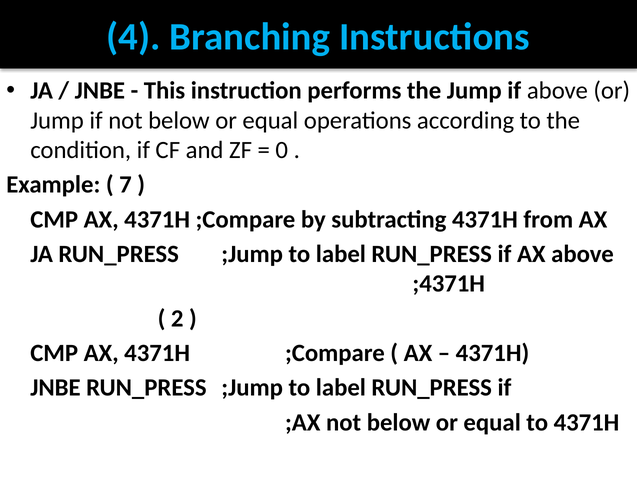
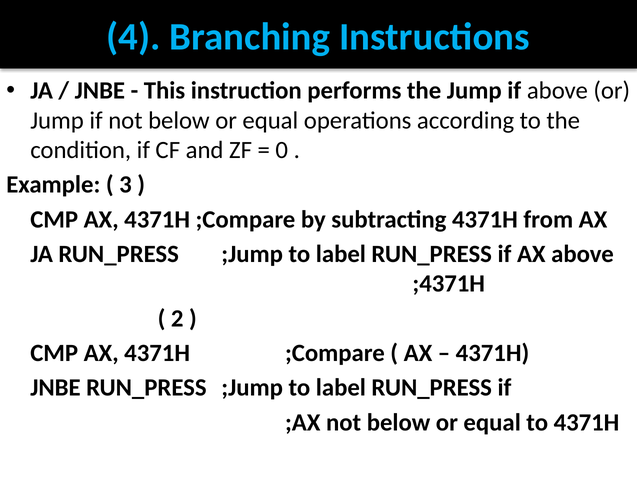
7: 7 -> 3 (125, 185)
